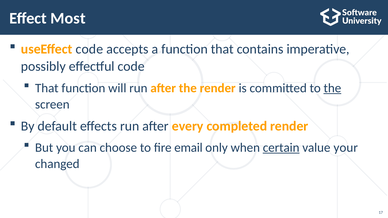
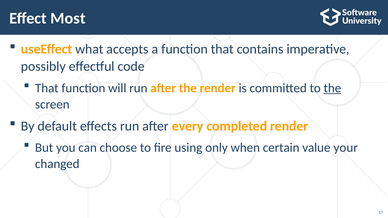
useEffect code: code -> what (89, 49)
email: email -> using (188, 148)
certain underline: present -> none (281, 148)
